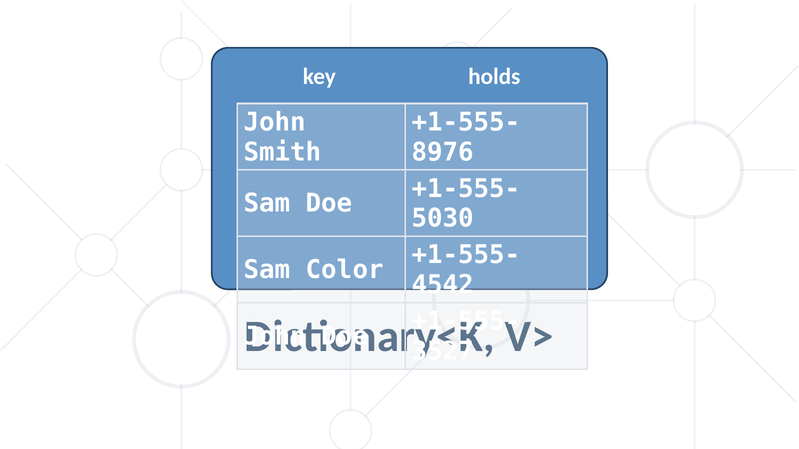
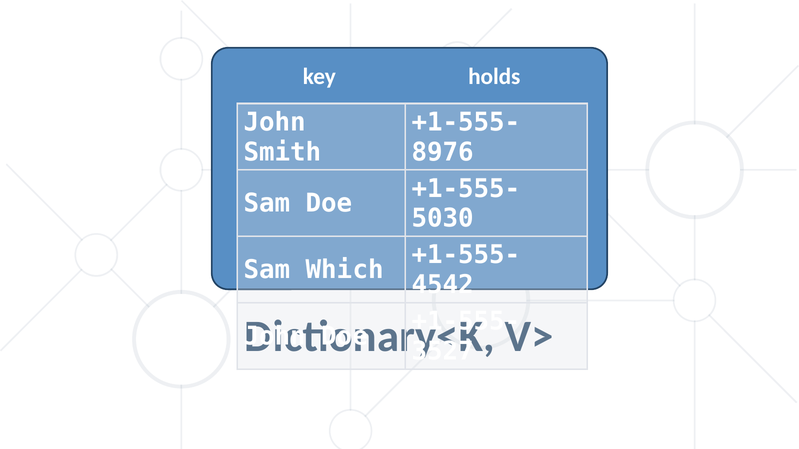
Color: Color -> Which (345, 270)
